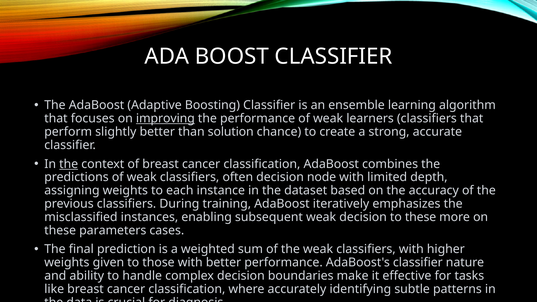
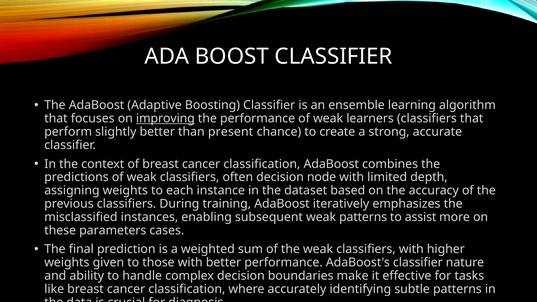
solution: solution -> present (231, 132)
the underline: present -> none (69, 164)
weak decision: decision -> patterns (363, 217)
to these: these -> assist (421, 217)
